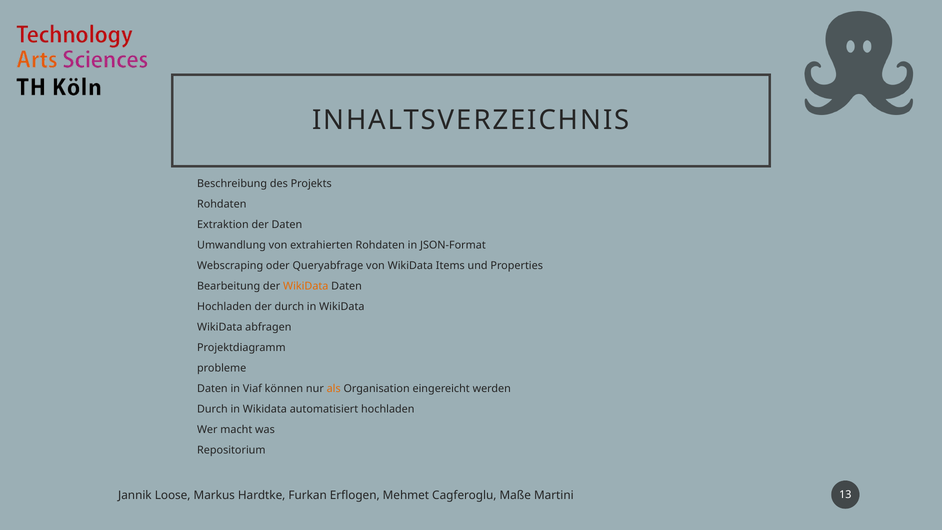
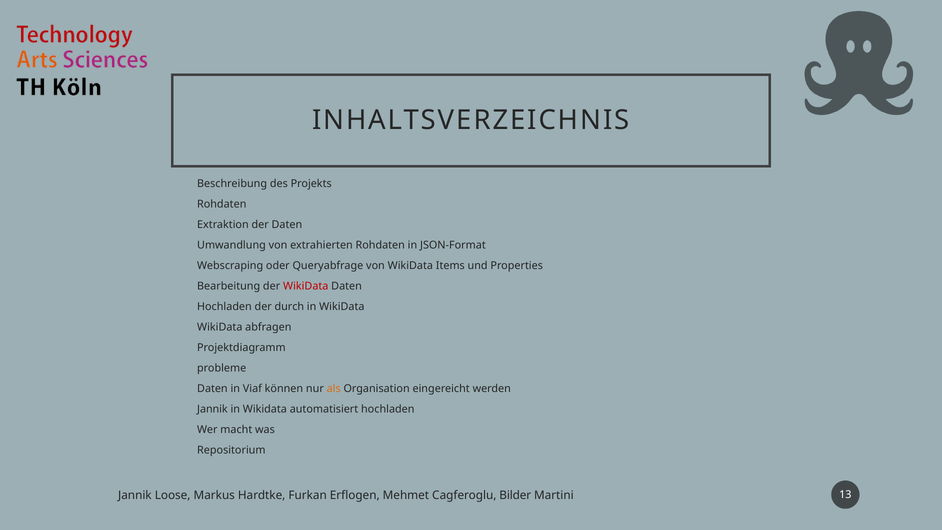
WikiData colour: orange -> red (306, 286)
Durch: Durch -> Jannik (212, 409)
Maße: Maße -> Bilder (515, 495)
